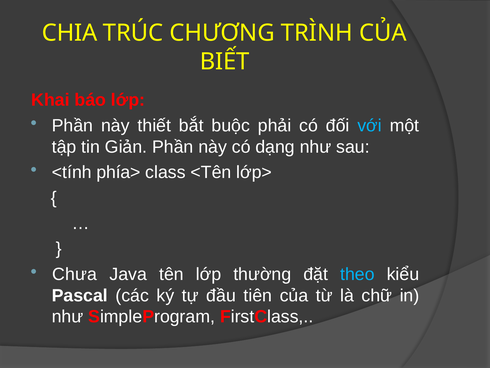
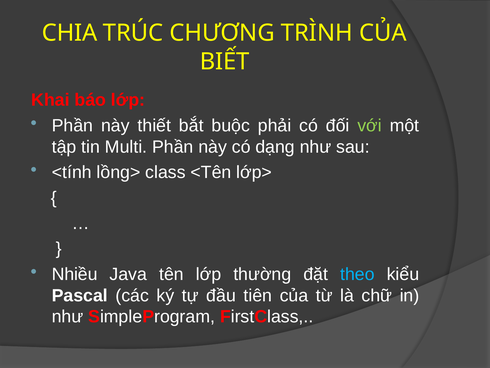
với colour: light blue -> light green (370, 125)
Giản: Giản -> Multi (126, 147)
phía>: phía> -> lồng> (118, 172)
Chưa: Chưa -> Nhiều (75, 274)
